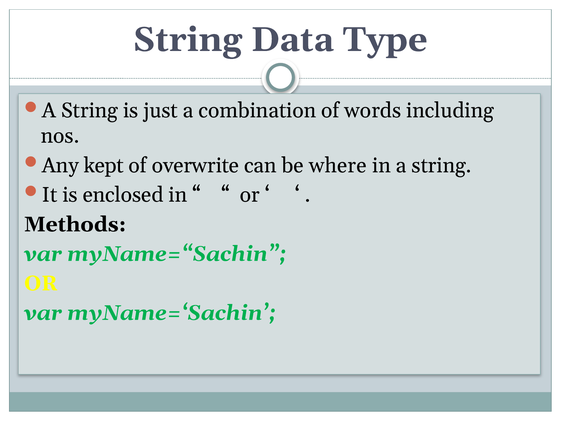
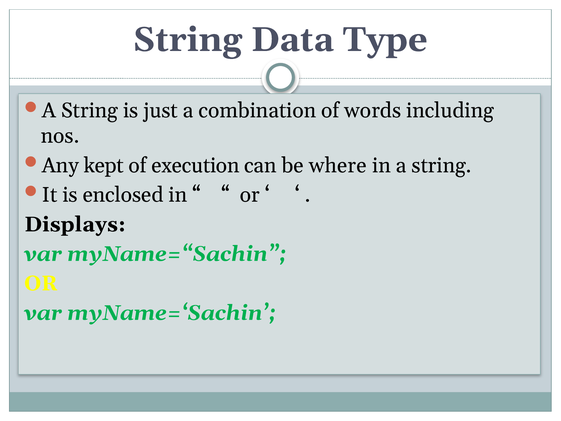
overwrite: overwrite -> execution (196, 165)
Methods: Methods -> Displays (75, 224)
